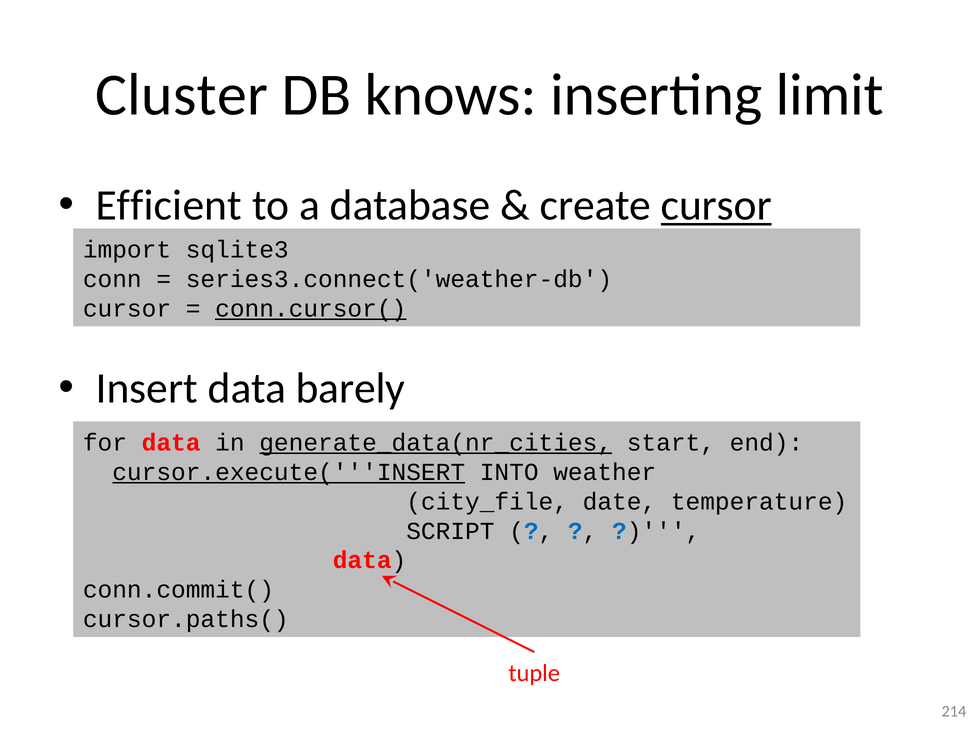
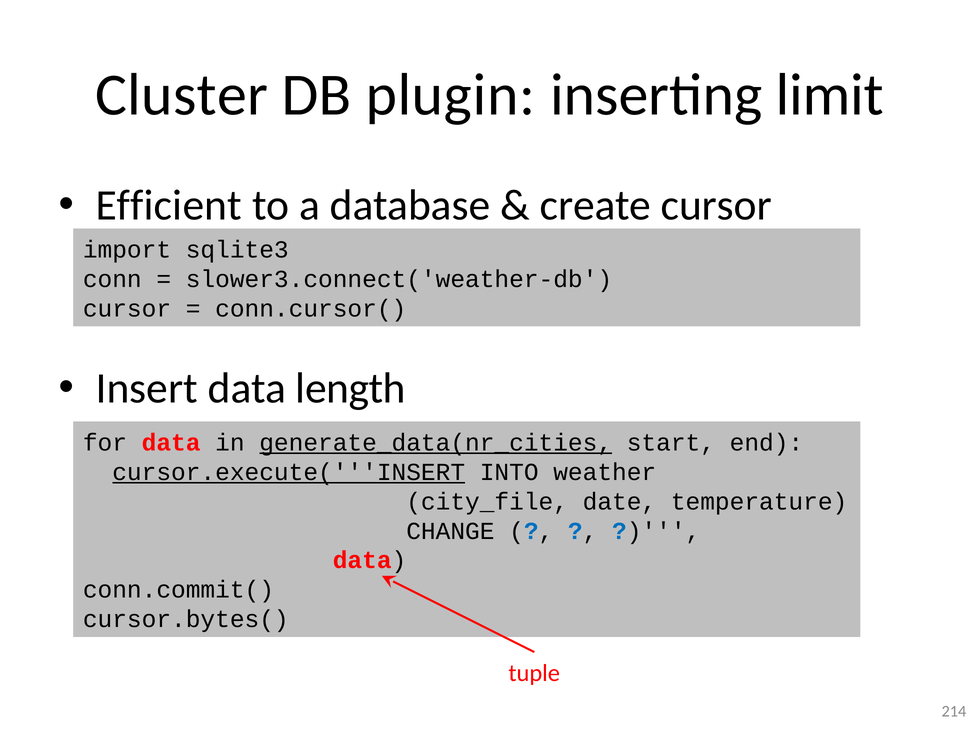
knows: knows -> plugin (450, 95)
cursor underline: present -> none (716, 206)
series3.connect('weather-db: series3.connect('weather-db -> slower3.connect('weather-db (399, 279)
conn.cursor( underline: present -> none (311, 309)
barely: barely -> length (351, 389)
SCRIPT: SCRIPT -> CHANGE (450, 531)
cursor.paths(: cursor.paths( -> cursor.bytes( (186, 619)
